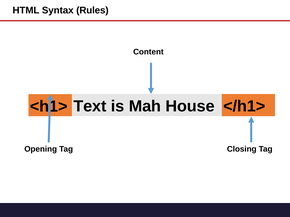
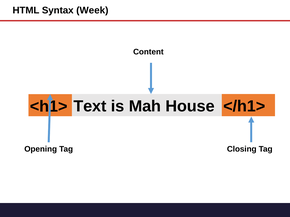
Rules: Rules -> Week (92, 10)
